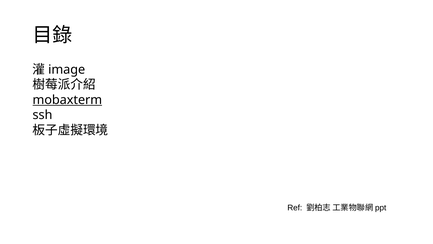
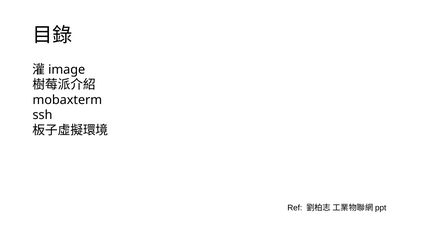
mobaxterm underline: present -> none (67, 100)
